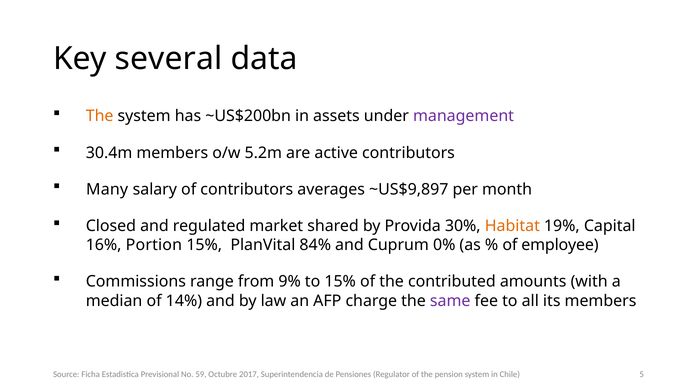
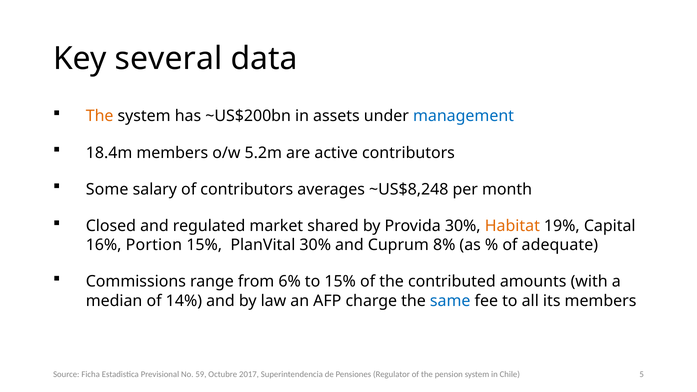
management colour: purple -> blue (464, 116)
30.4m: 30.4m -> 18.4m (109, 153)
Many: Many -> Some (107, 189)
~US$9,897: ~US$9,897 -> ~US$8,248 (409, 189)
PlanVital 84%: 84% -> 30% (315, 245)
0%: 0% -> 8% (444, 245)
employee: employee -> adequate (560, 245)
9%: 9% -> 6% (290, 282)
same colour: purple -> blue (450, 301)
